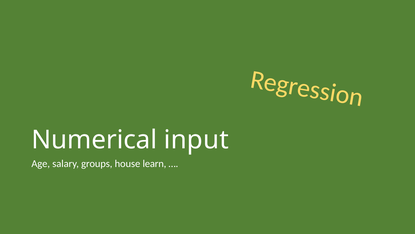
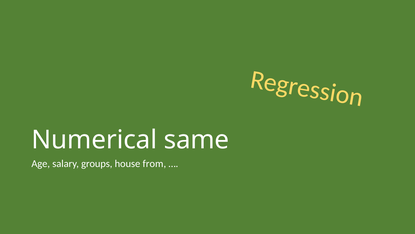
input: input -> same (197, 140)
learn: learn -> from (154, 163)
